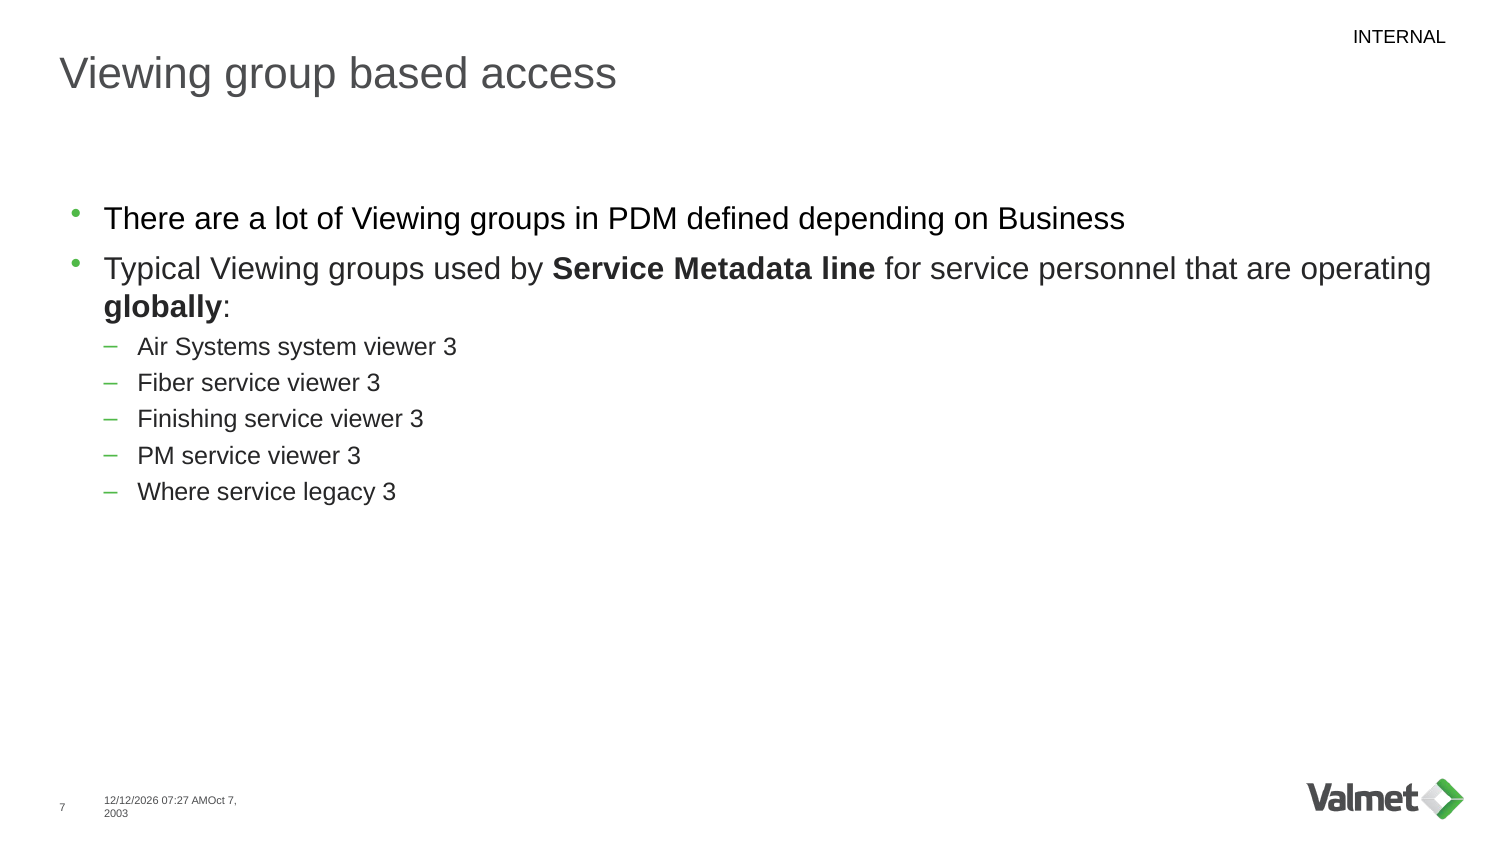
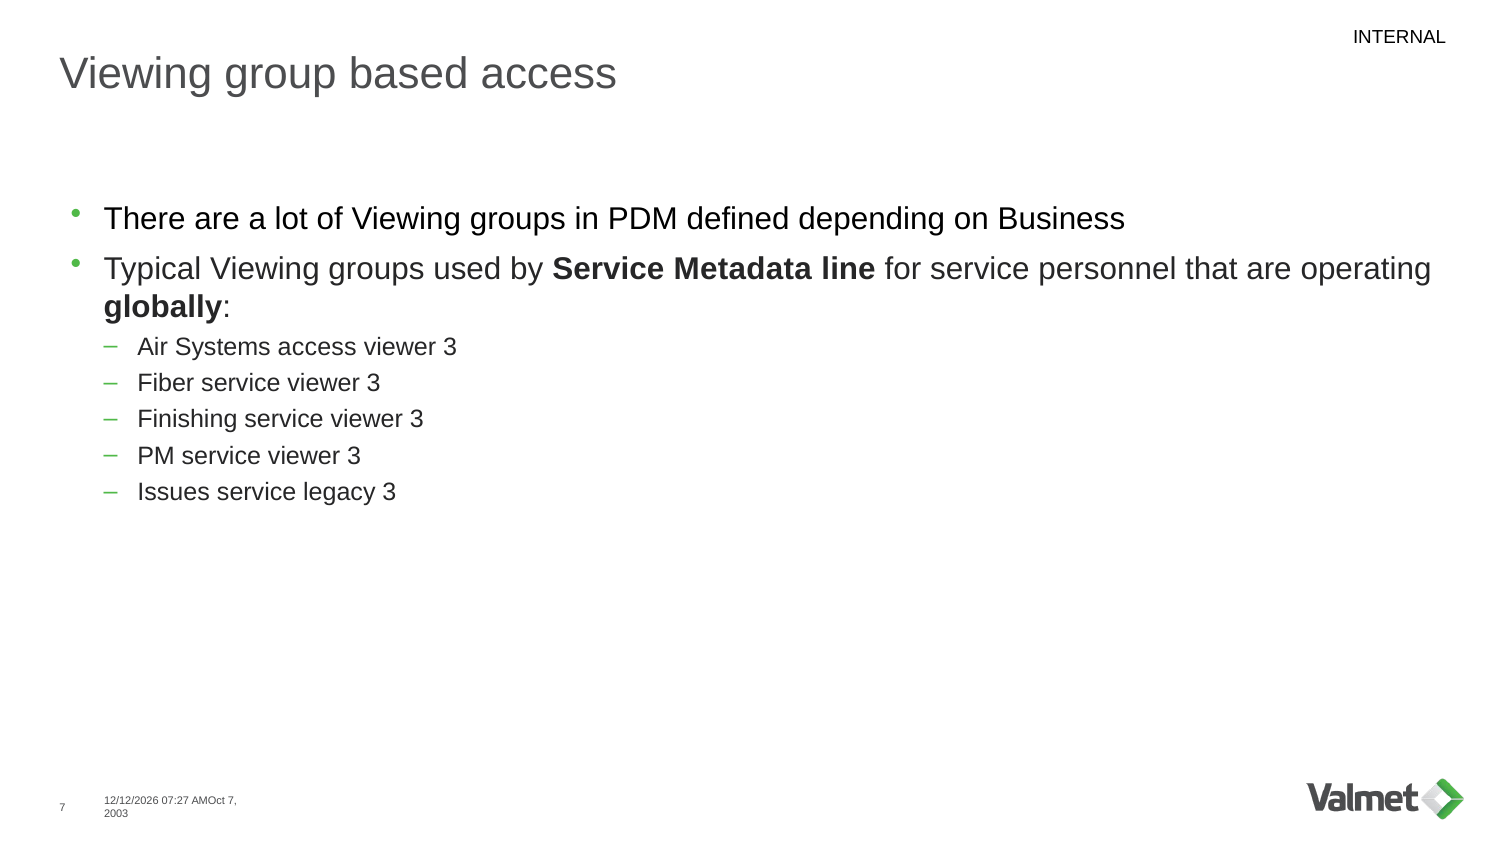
Systems system: system -> access (317, 347)
Where: Where -> Issues (174, 493)
